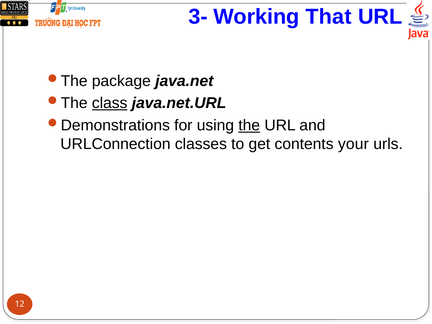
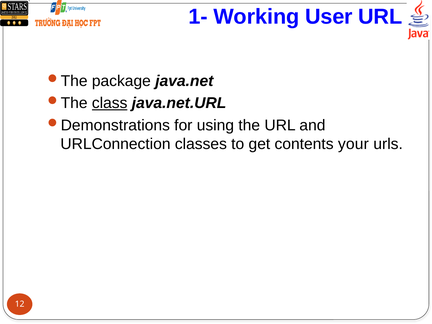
3-: 3- -> 1- (198, 17)
That: That -> User (329, 17)
the underline: present -> none (249, 125)
